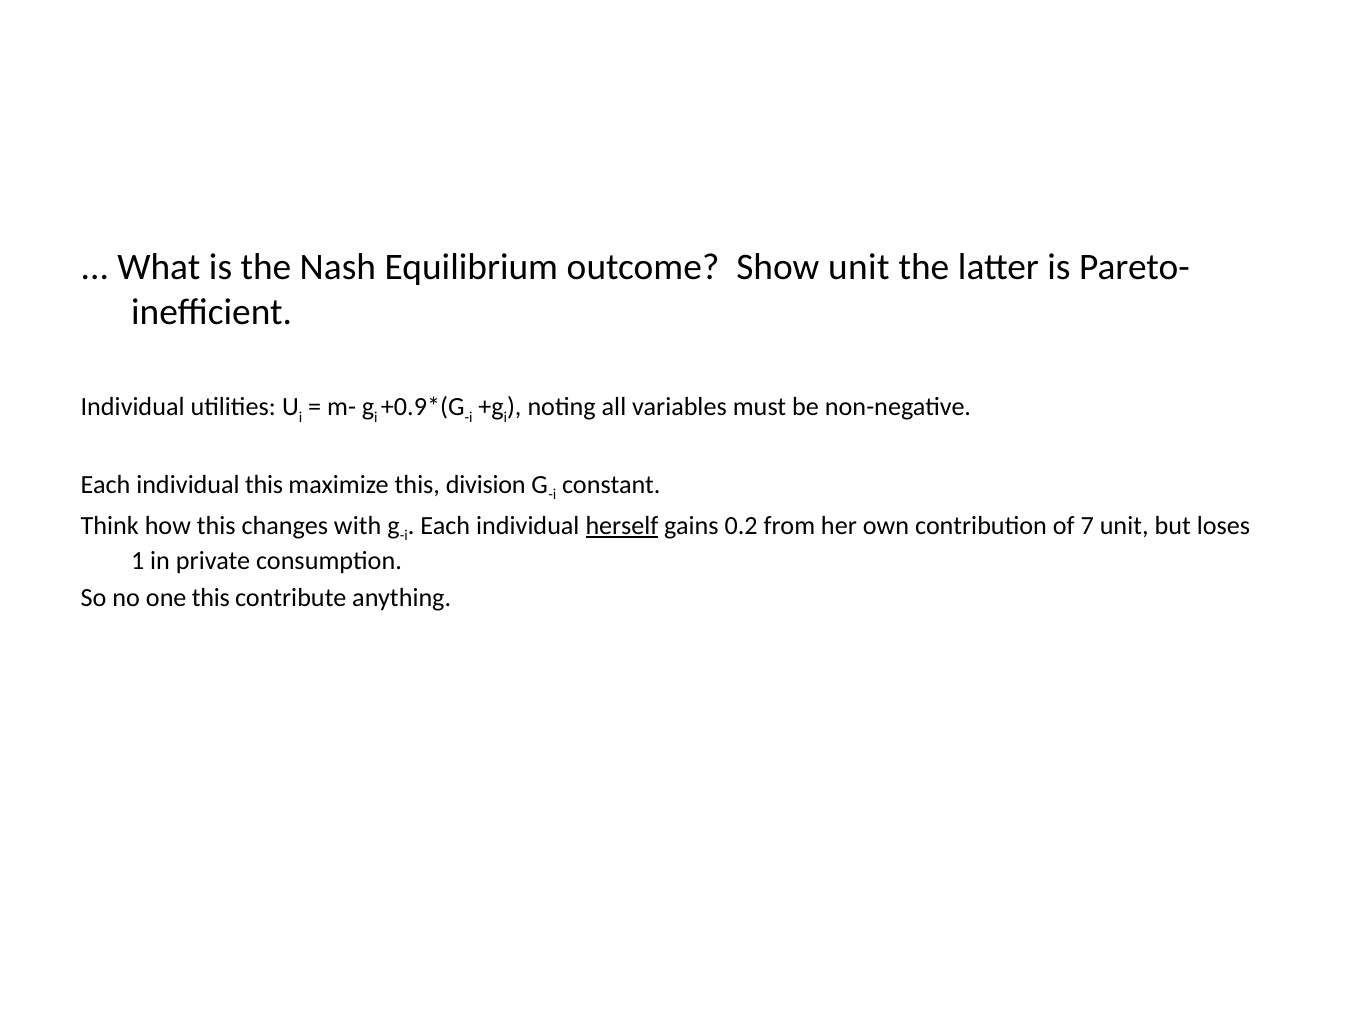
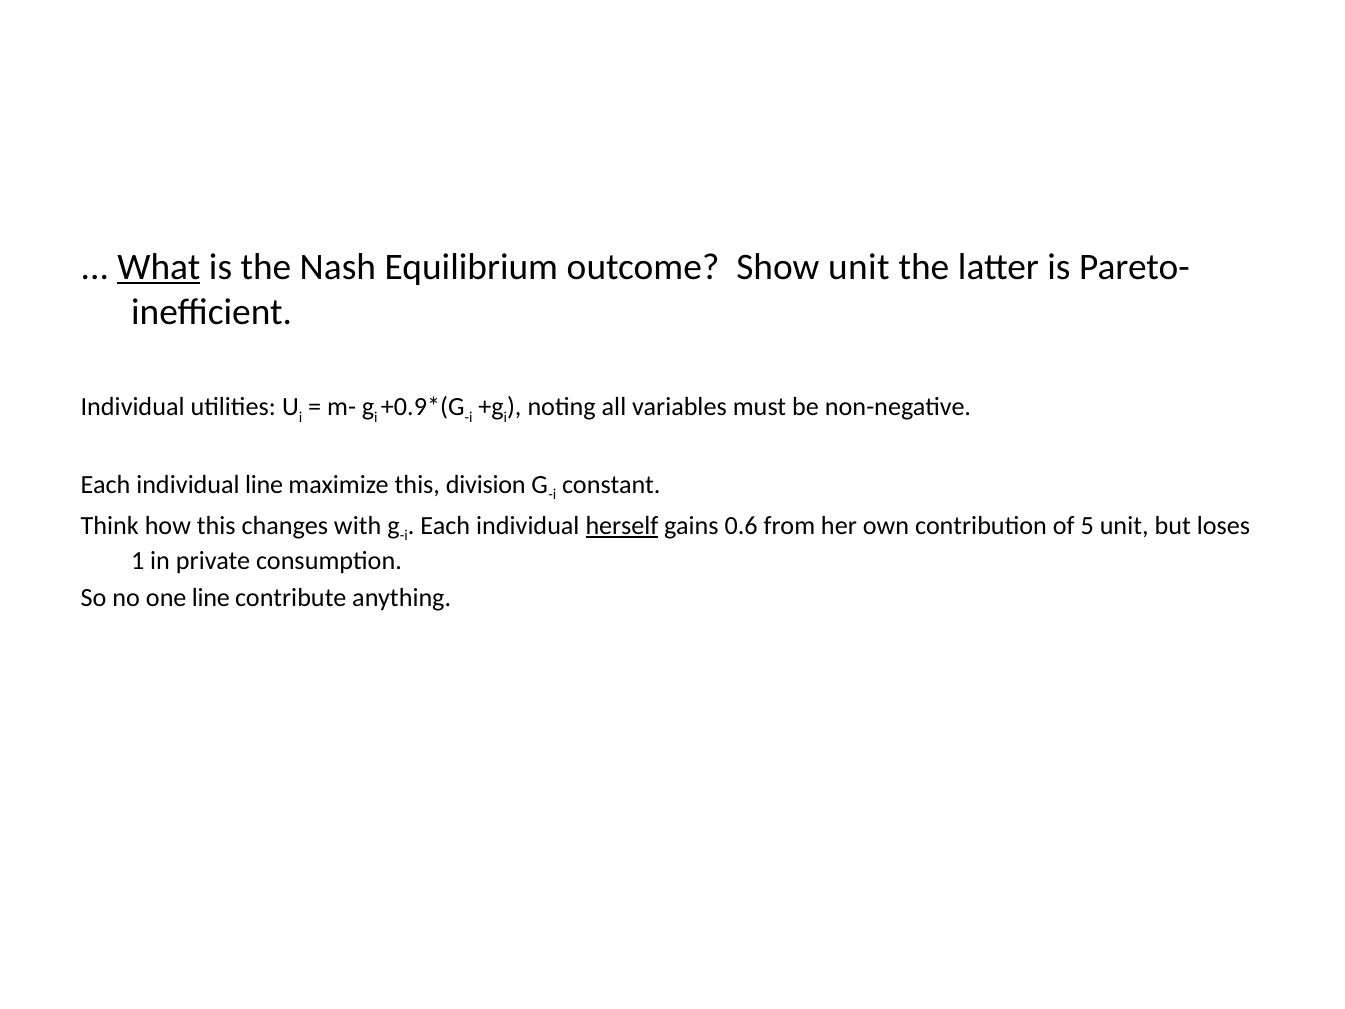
What underline: none -> present (159, 267)
individual this: this -> line (264, 484)
0.2: 0.2 -> 0.6 (741, 525)
7: 7 -> 5 (1087, 525)
one this: this -> line (211, 598)
